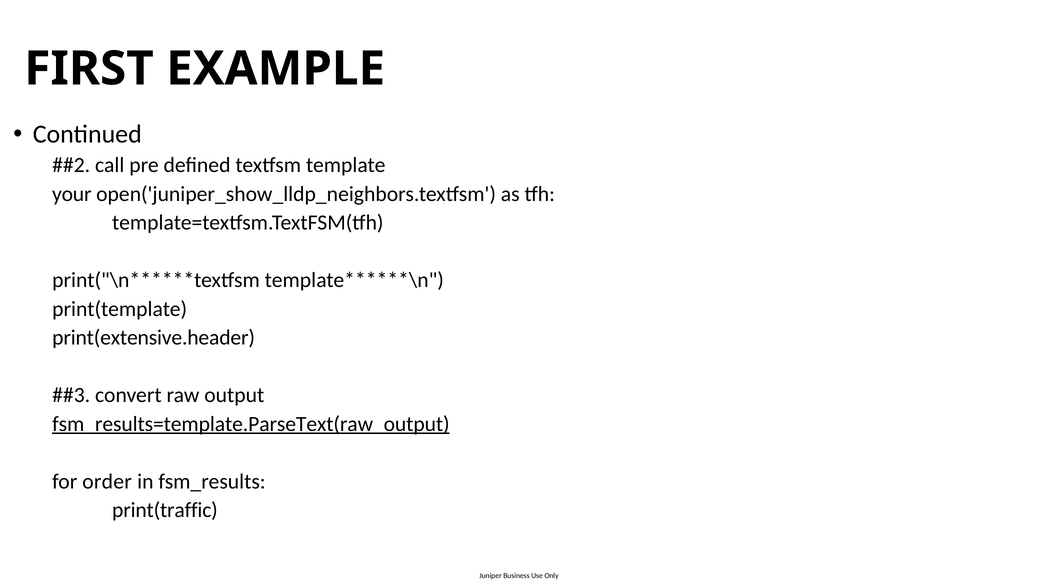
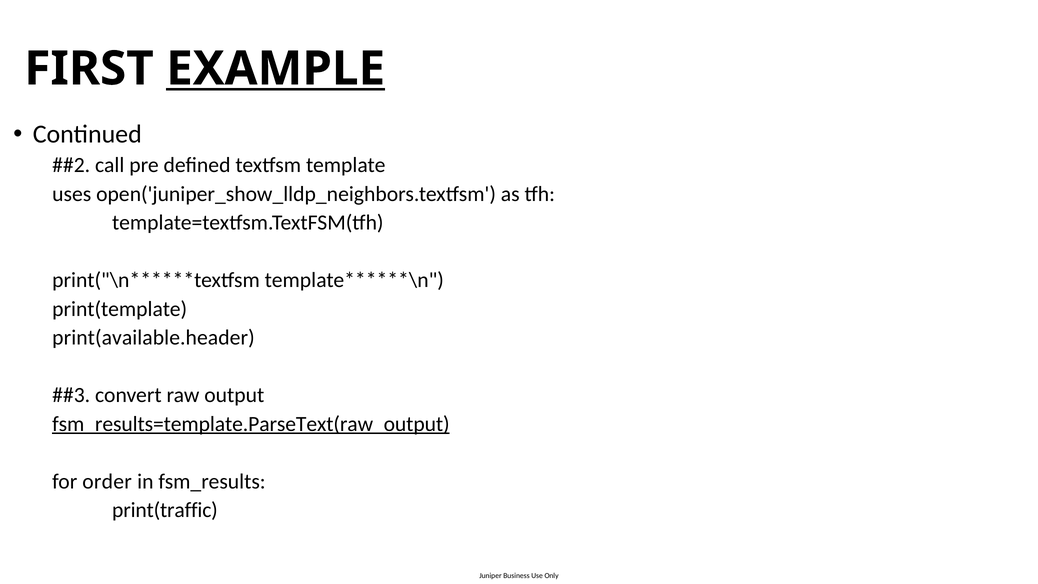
EXAMPLE underline: none -> present (276, 69)
your: your -> uses (72, 194)
print(extensive.header: print(extensive.header -> print(available.header (153, 338)
